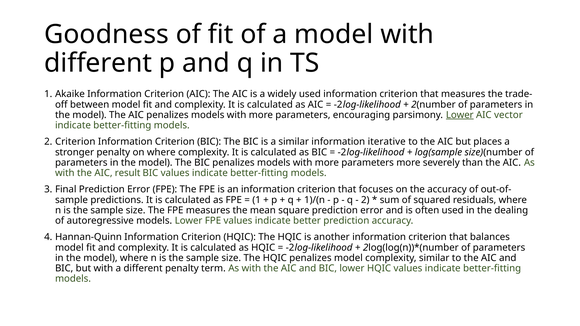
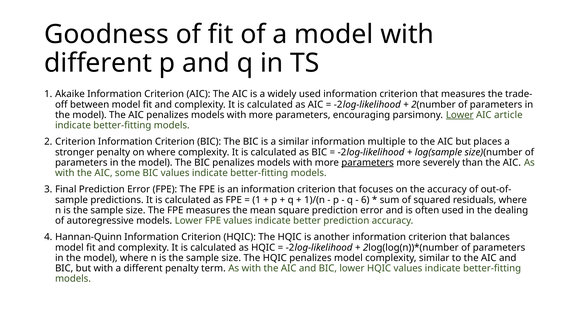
vector: vector -> article (508, 115)
iterative: iterative -> multiple (387, 142)
parameters underline: none -> present (368, 163)
result: result -> some (128, 173)
2: 2 -> 6 (365, 200)
